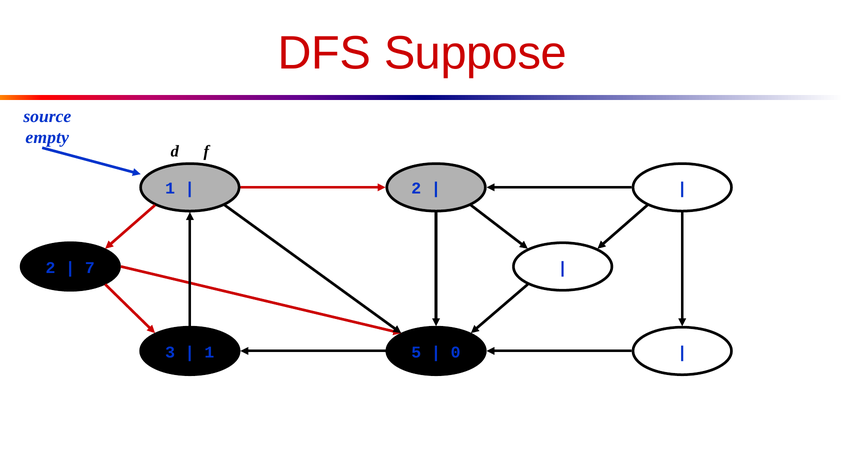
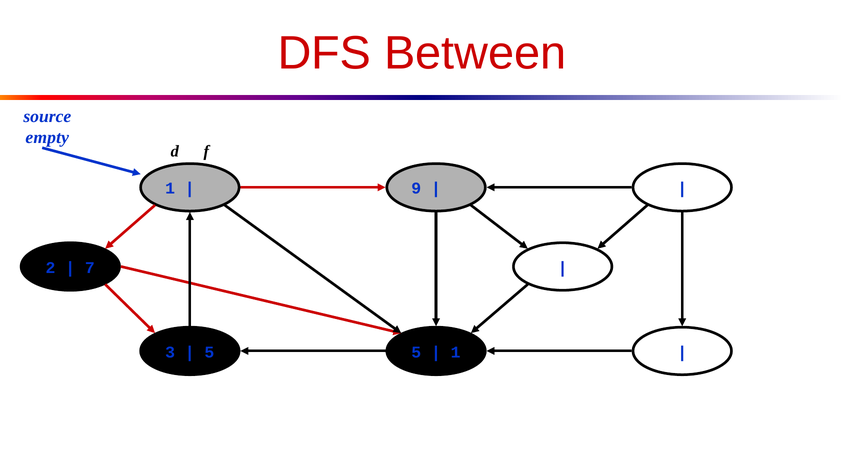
Suppose: Suppose -> Between (475, 53)
2: 2 -> 9 (416, 188)
1: 1 -> 5 (209, 352)
0: 0 -> 1 (456, 352)
